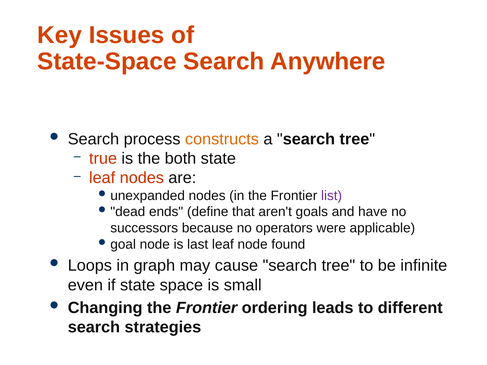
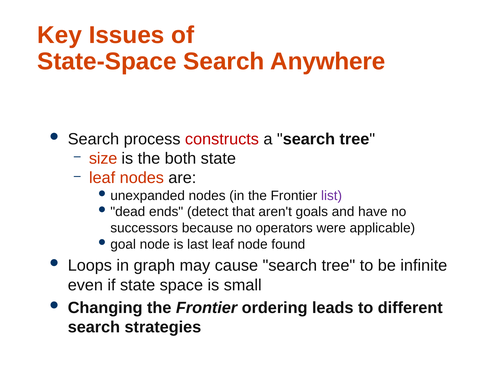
constructs colour: orange -> red (222, 139)
true: true -> size (103, 159)
define: define -> detect (208, 212)
